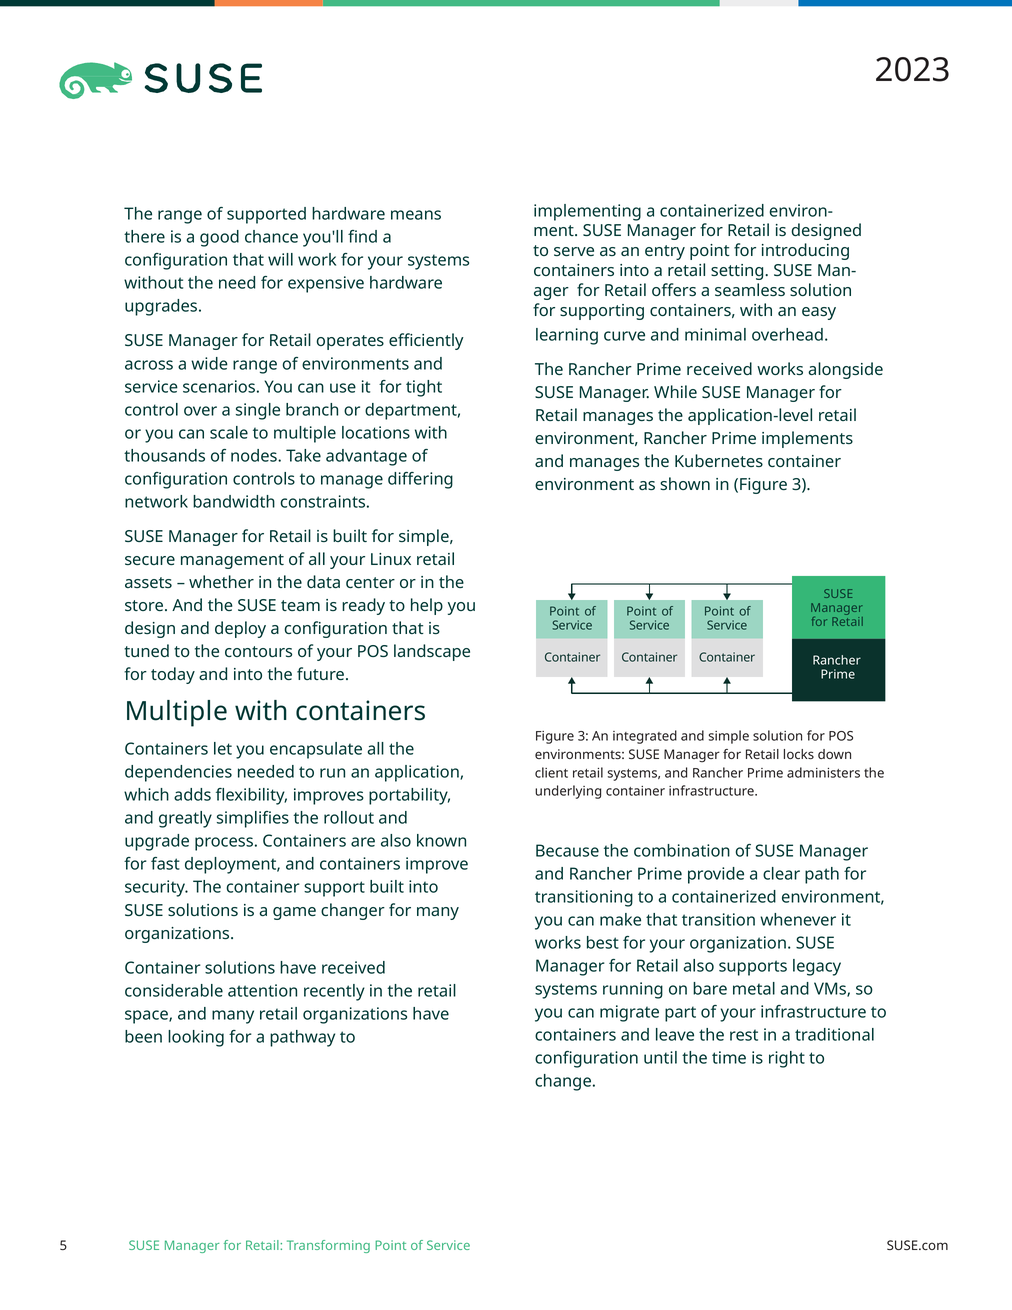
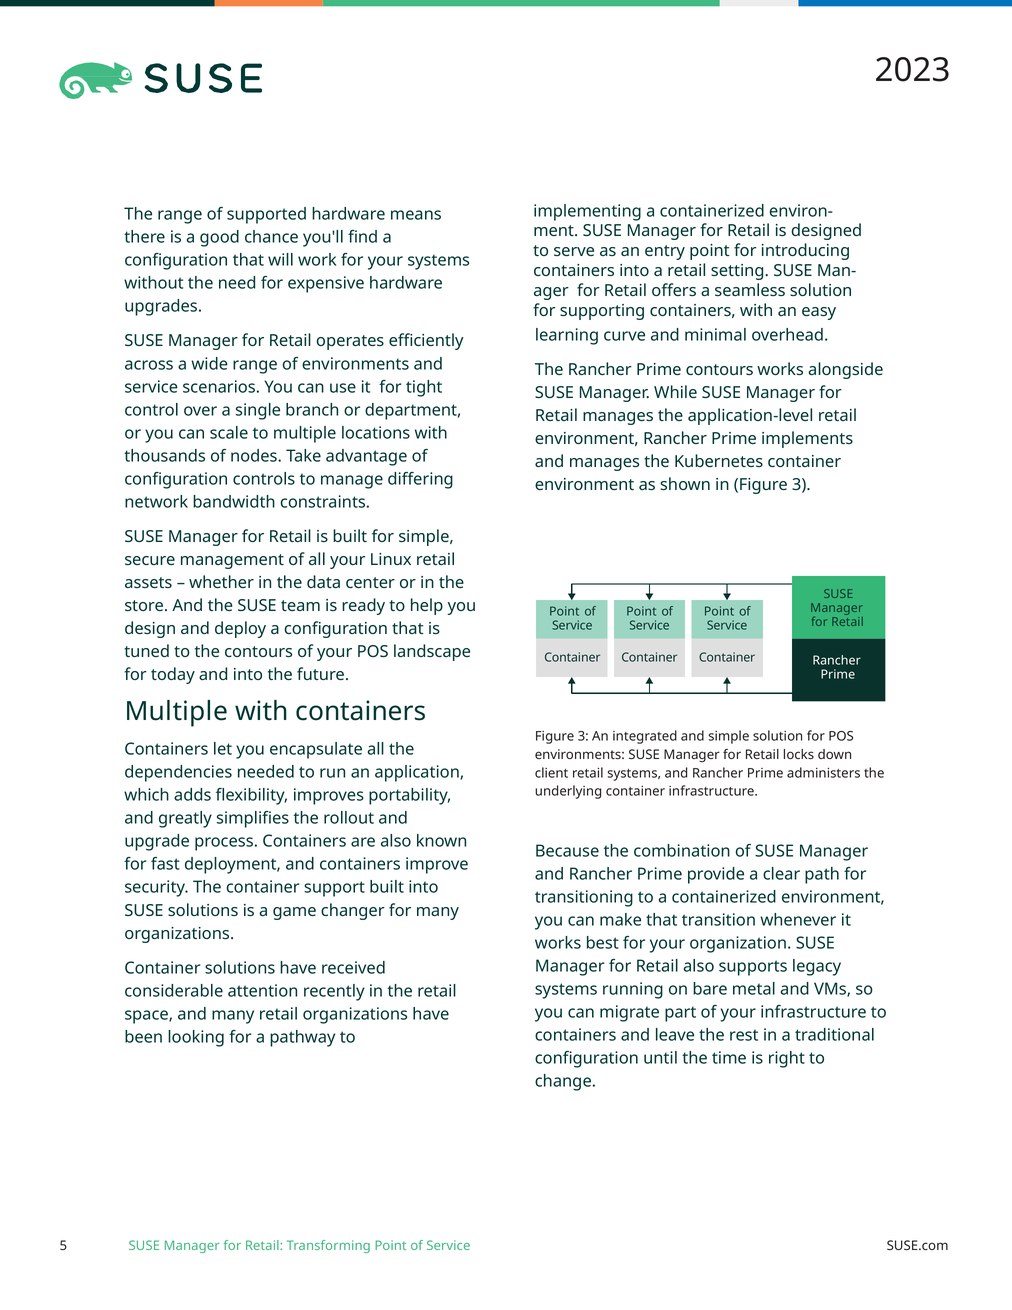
Prime received: received -> contours (720, 370)
